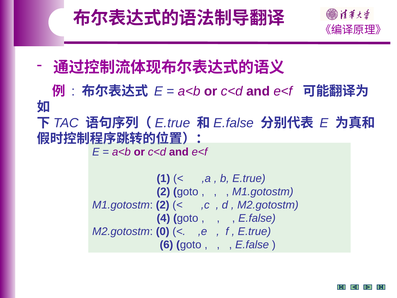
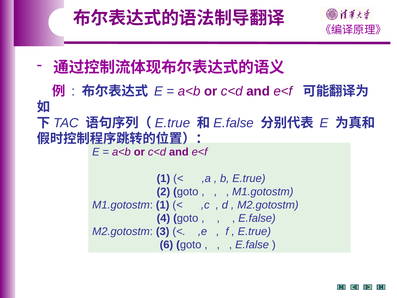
M1.gotostm 2: 2 -> 1 (163, 205)
0: 0 -> 3 (163, 231)
